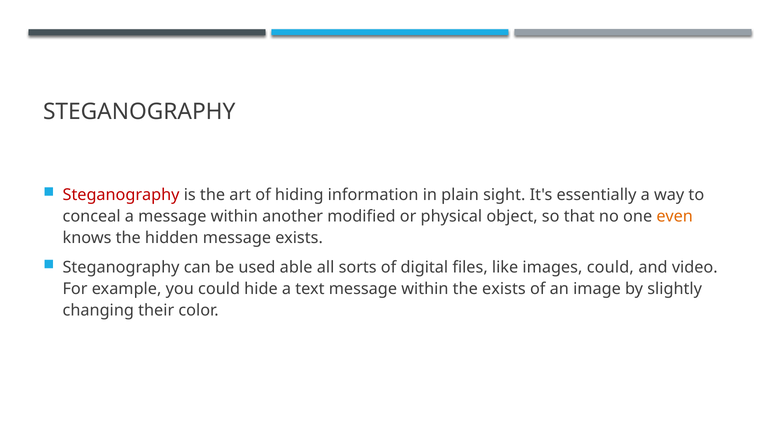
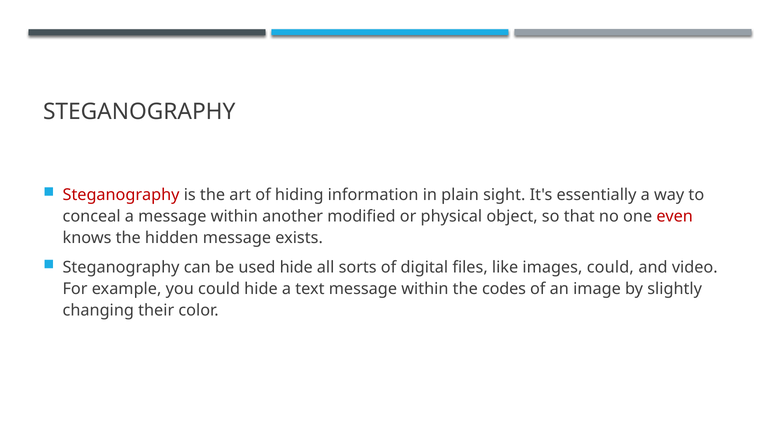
even colour: orange -> red (675, 216)
used able: able -> hide (296, 267)
the exists: exists -> codes (504, 289)
